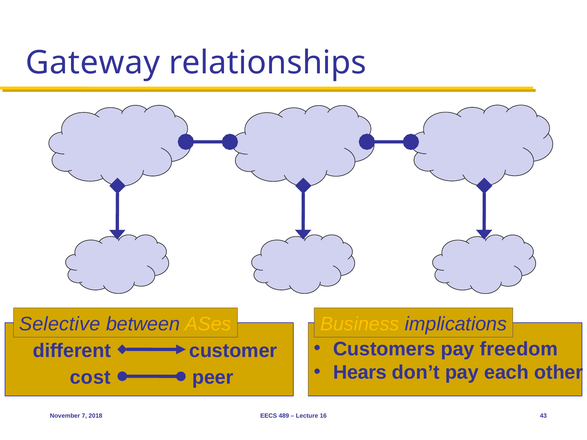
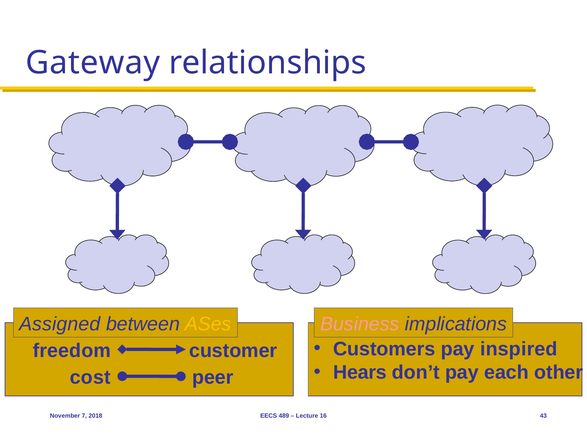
Selective: Selective -> Assigned (60, 324)
Business colour: yellow -> pink (360, 324)
freedom: freedom -> inspired (519, 349)
different: different -> freedom (72, 351)
